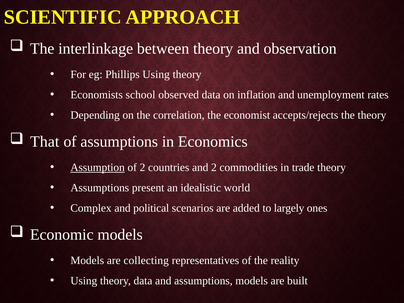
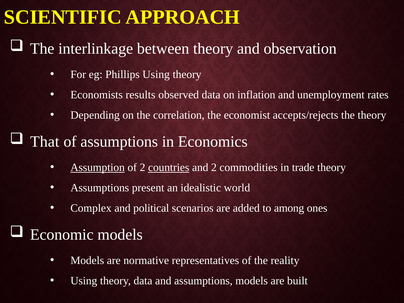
school: school -> results (141, 95)
countries underline: none -> present (169, 168)
largely: largely -> among (289, 208)
collecting: collecting -> normative (146, 261)
